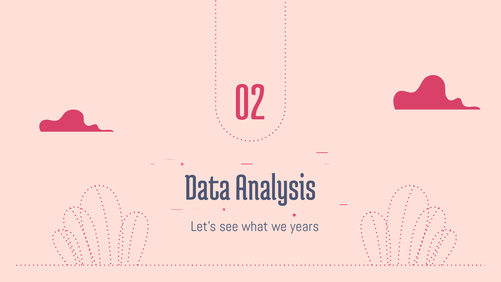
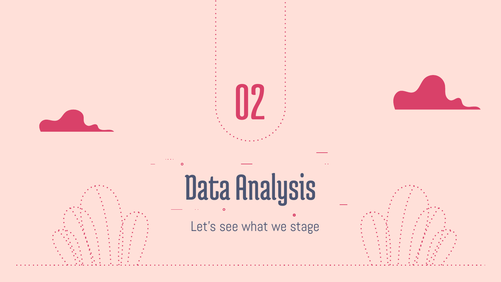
years: years -> stage (305, 226)
